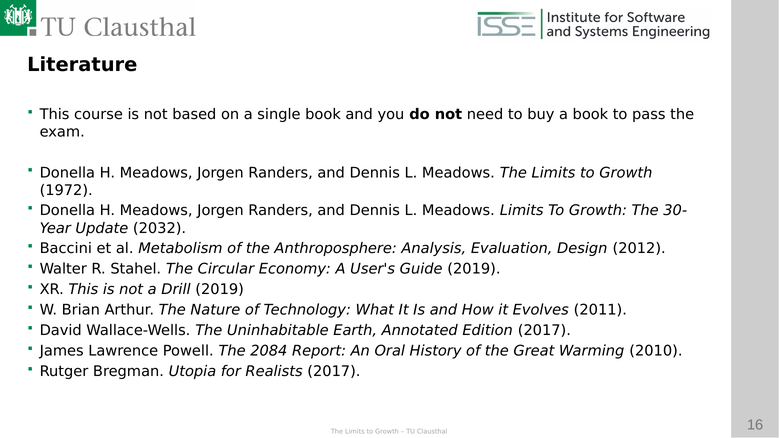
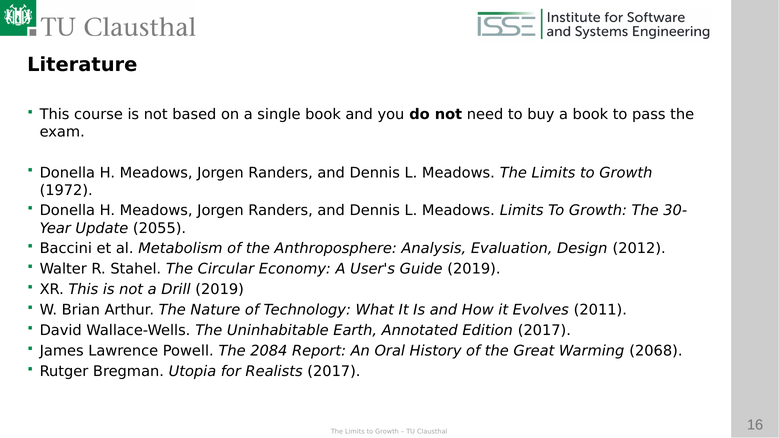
2032: 2032 -> 2055 (160, 228)
2010: 2010 -> 2068 (656, 351)
